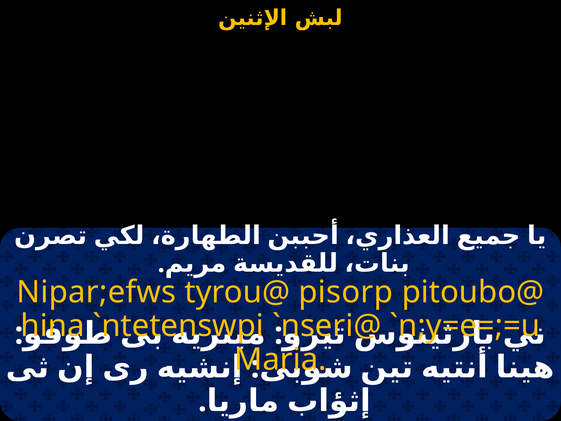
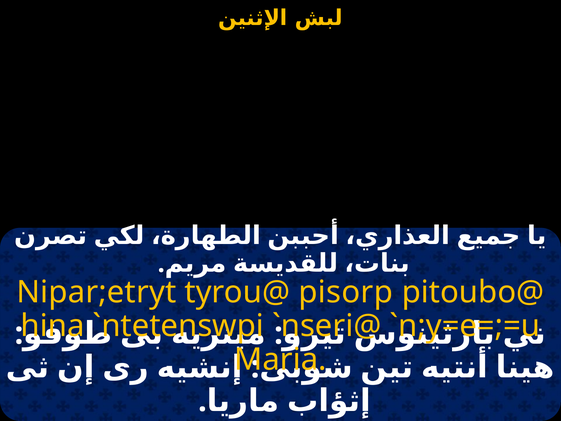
Nipar;efws: Nipar;efws -> Nipar;etryt (96, 292)
